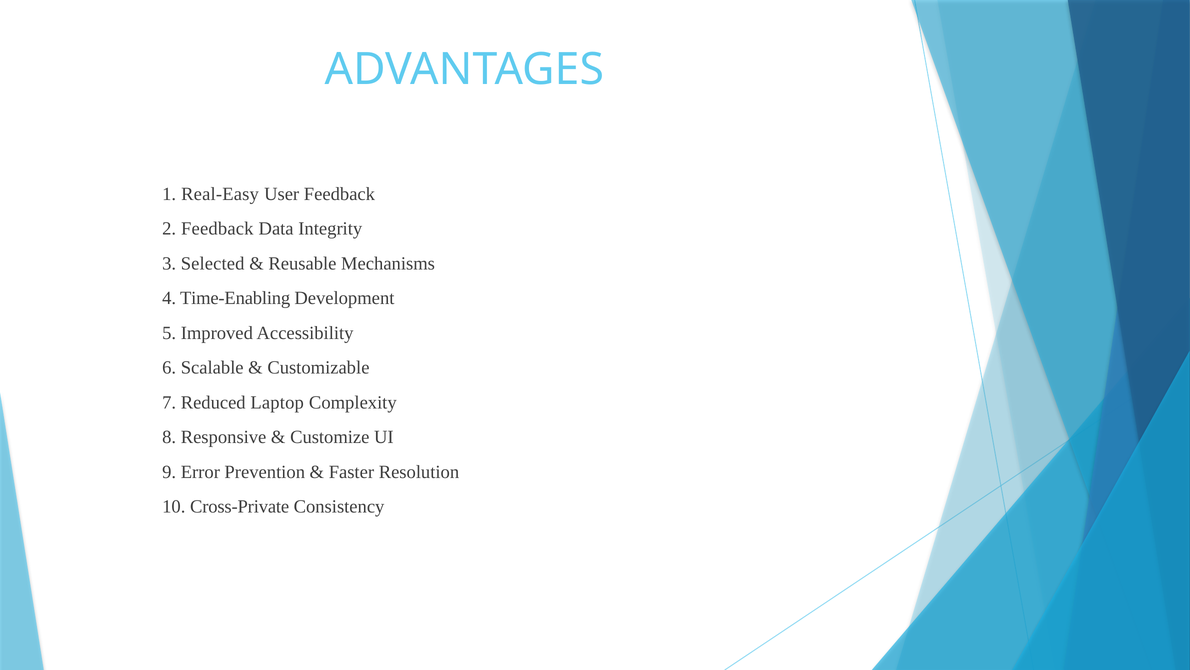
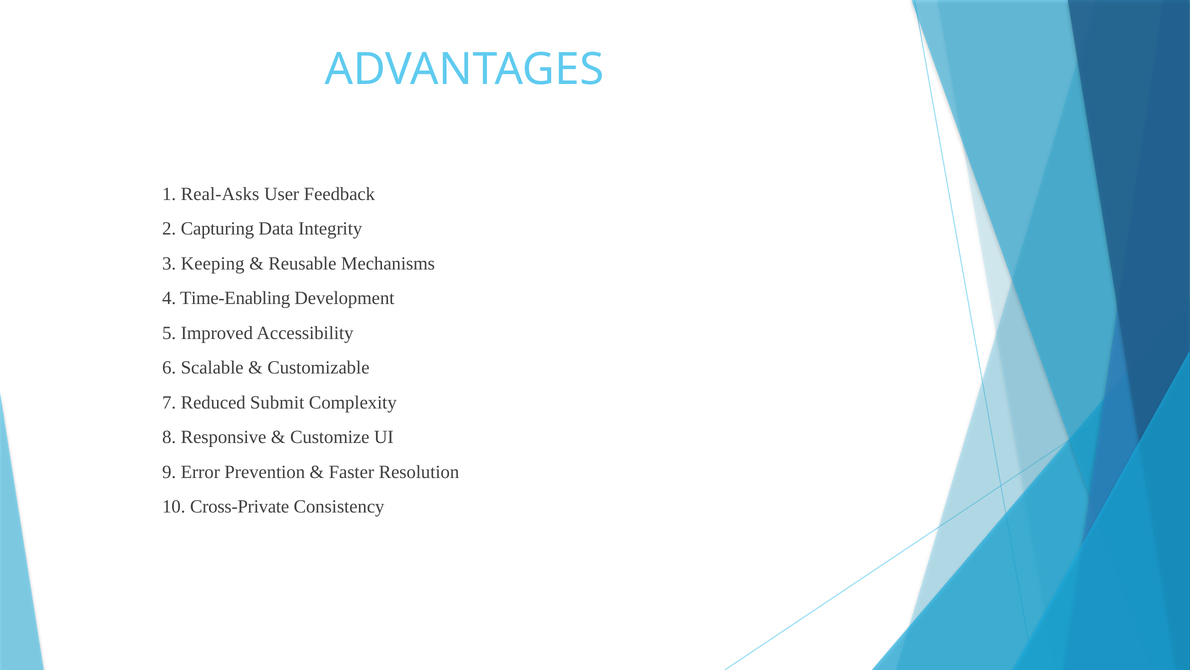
Real-Easy: Real-Easy -> Real-Asks (220, 194)
2 Feedback: Feedback -> Capturing (217, 229)
Selected: Selected -> Keeping (213, 263)
Laptop: Laptop -> Submit (277, 402)
